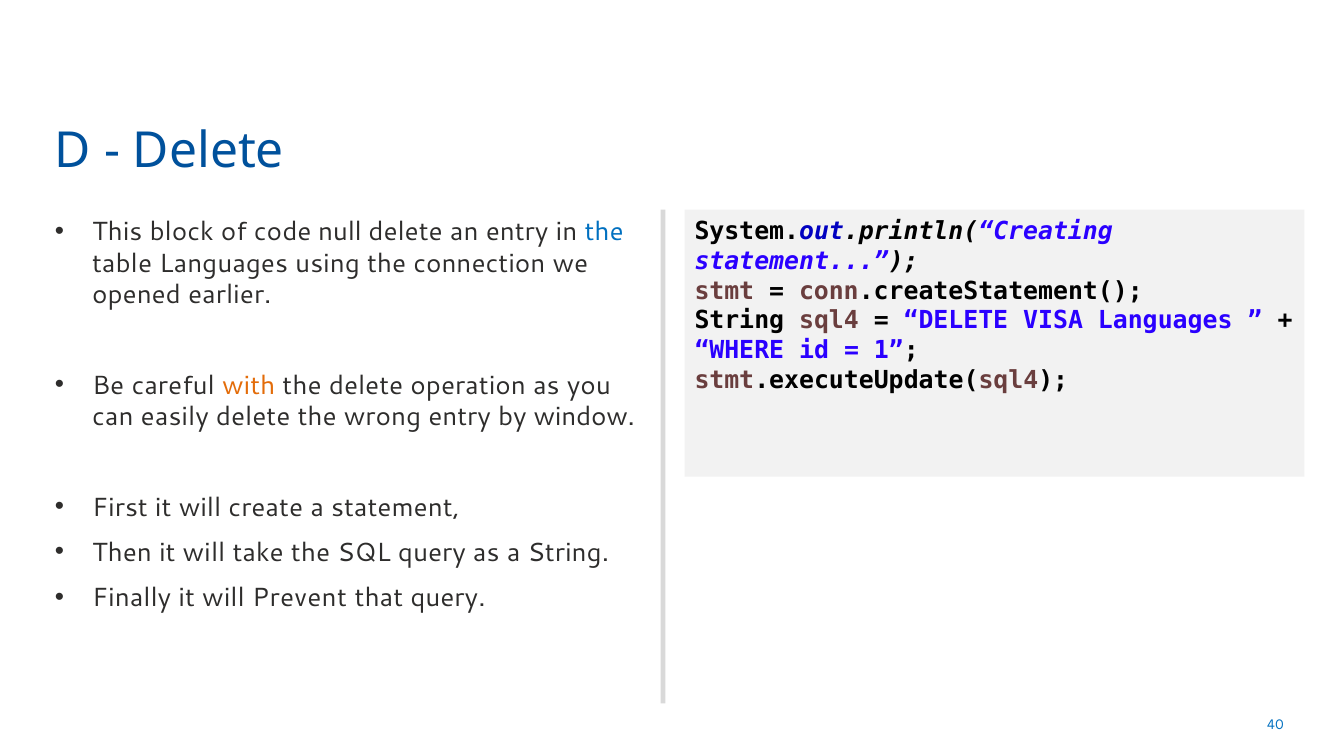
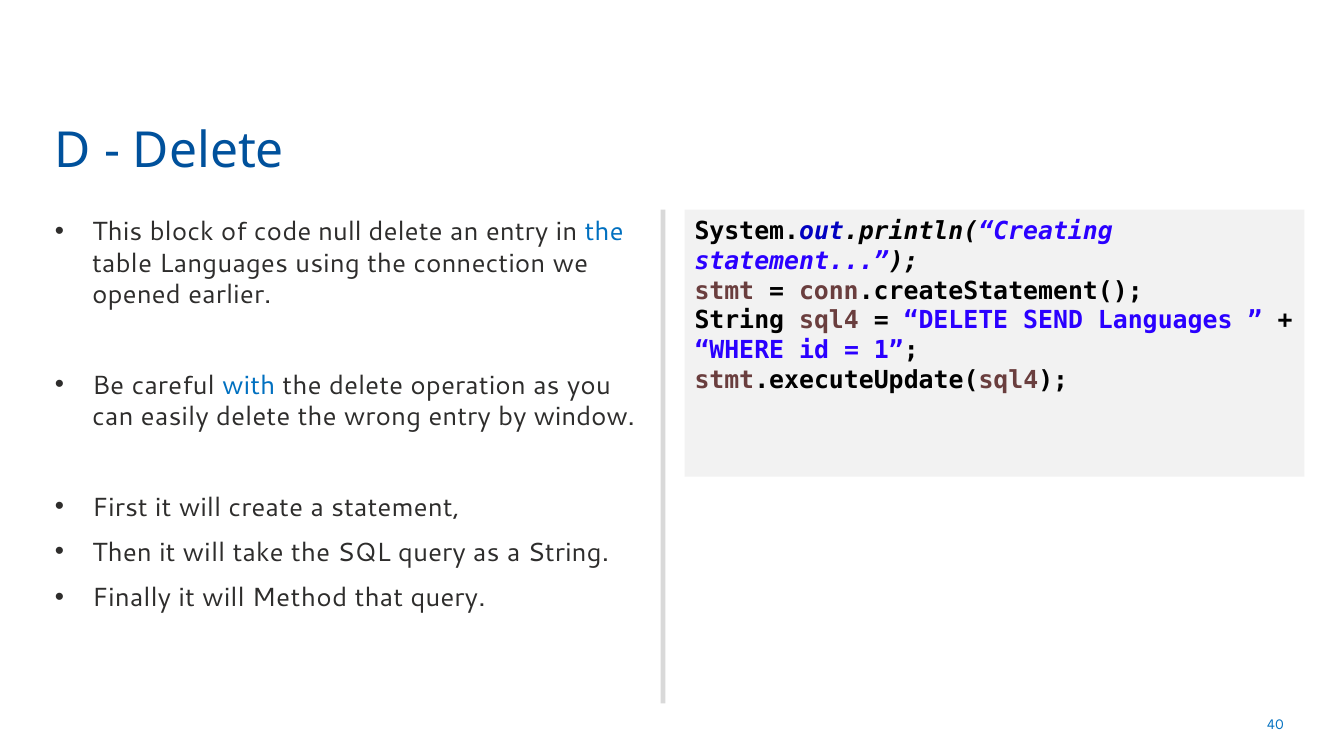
VISA: VISA -> SEND (1053, 321)
with colour: orange -> blue (249, 386)
Prevent: Prevent -> Method (300, 598)
